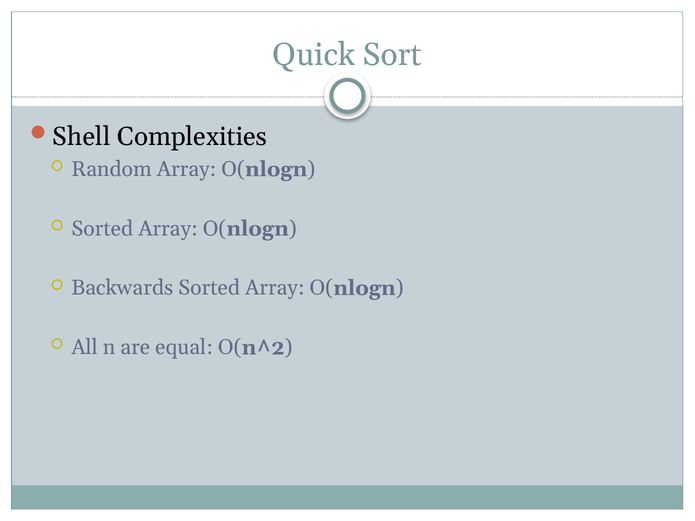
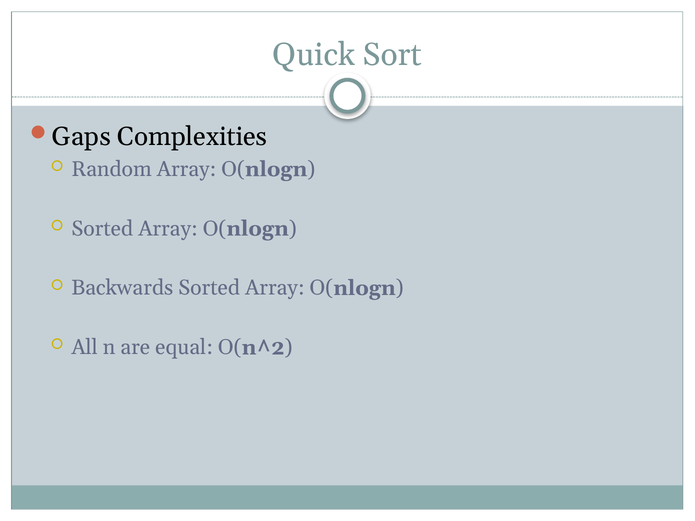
Shell: Shell -> Gaps (81, 137)
